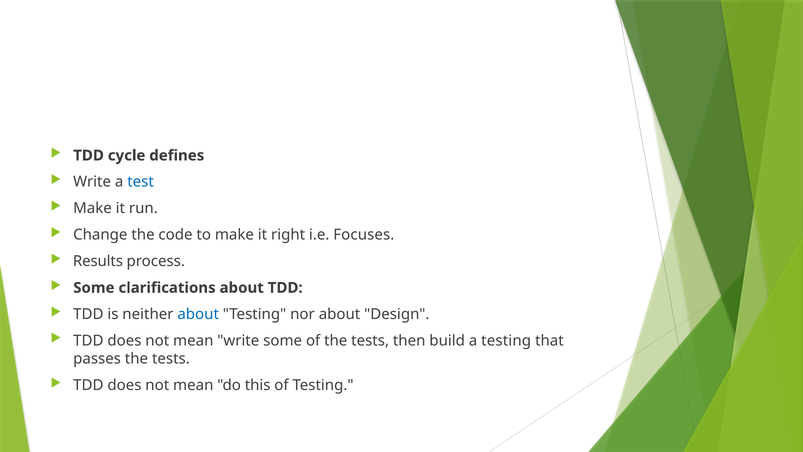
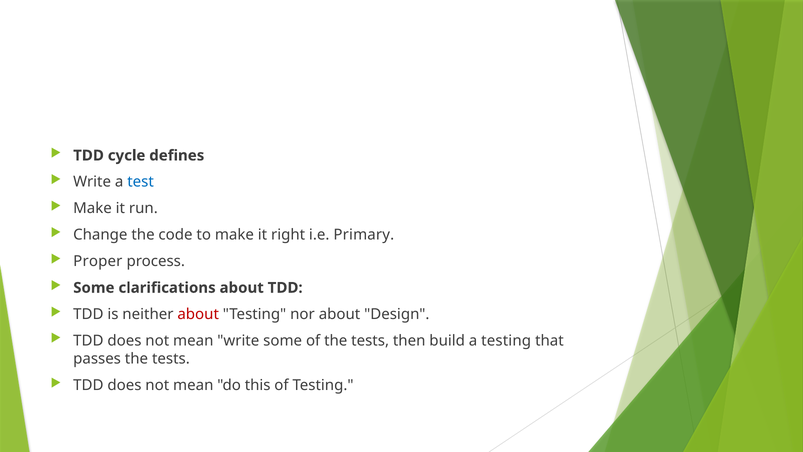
Focuses: Focuses -> Primary (364, 235)
Results: Results -> Proper (98, 261)
about colour: blue -> red (198, 314)
